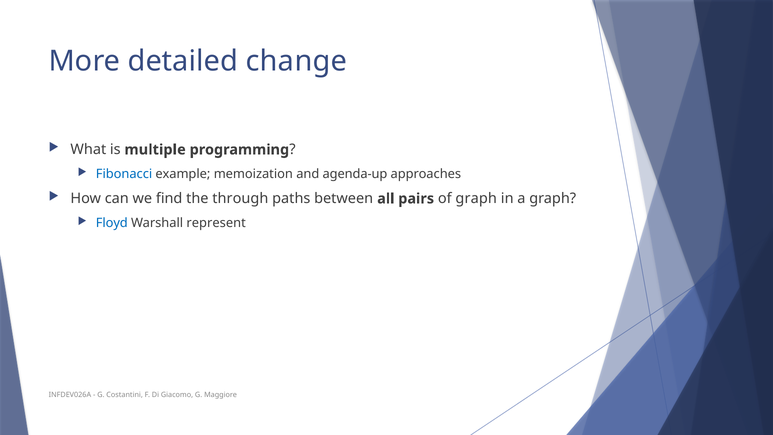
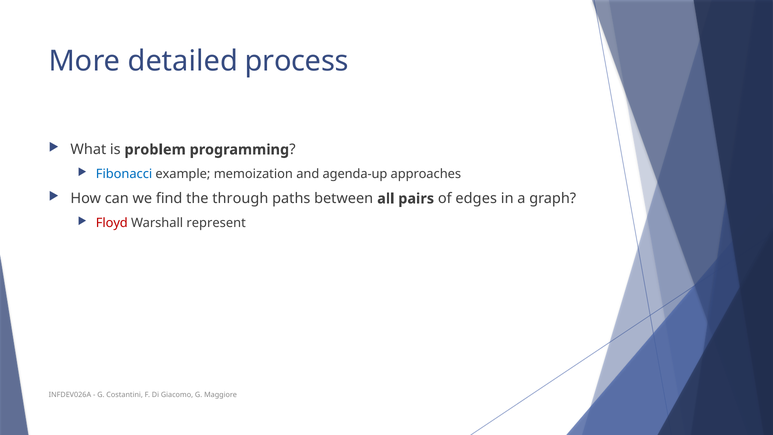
change: change -> process (297, 61)
multiple: multiple -> problem (155, 150)
of graph: graph -> edges (476, 199)
Floyd colour: blue -> red (112, 223)
